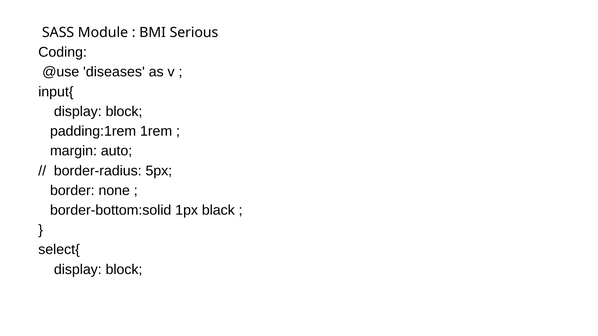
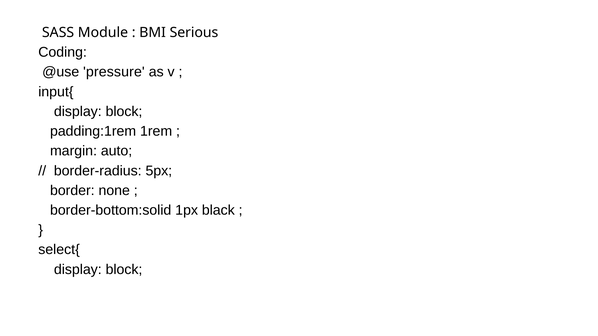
diseases: diseases -> pressure (114, 72)
